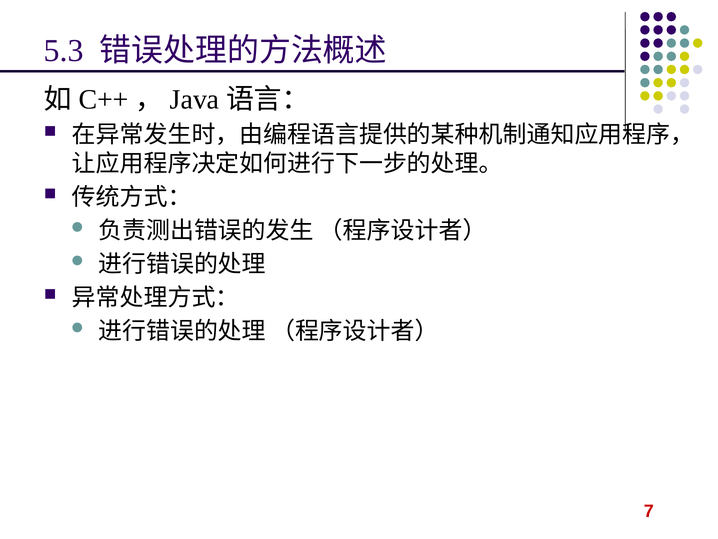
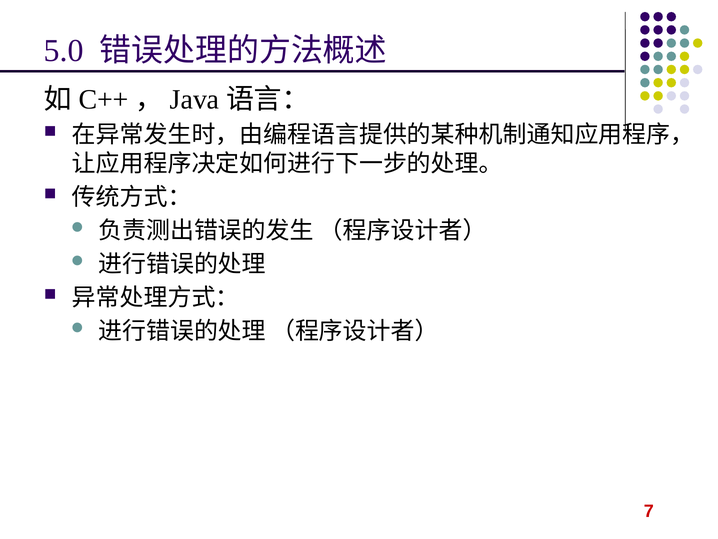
5.3: 5.3 -> 5.0 (64, 51)
